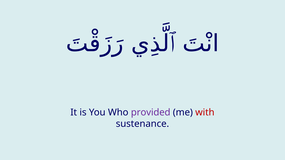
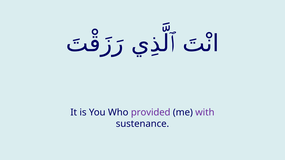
with colour: red -> purple (205, 113)
